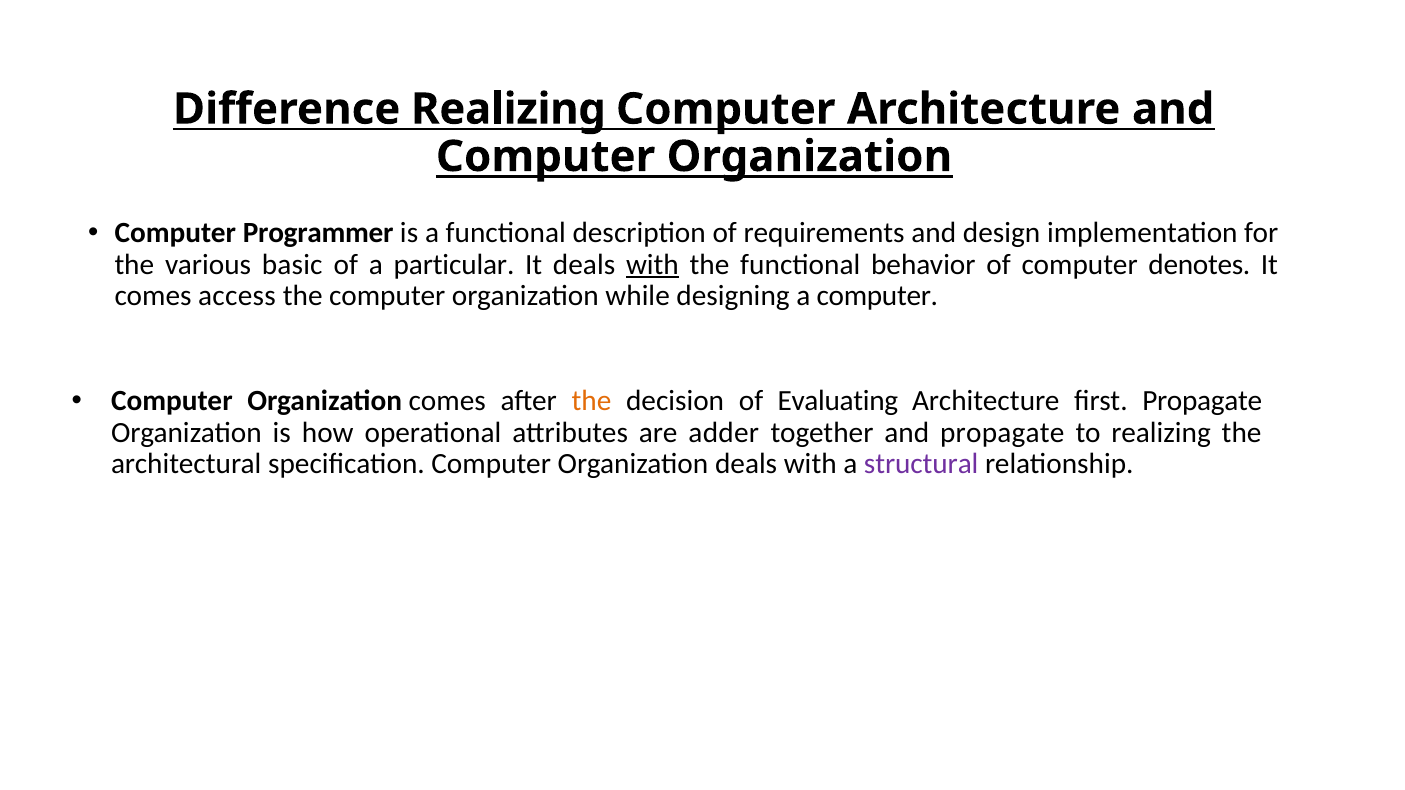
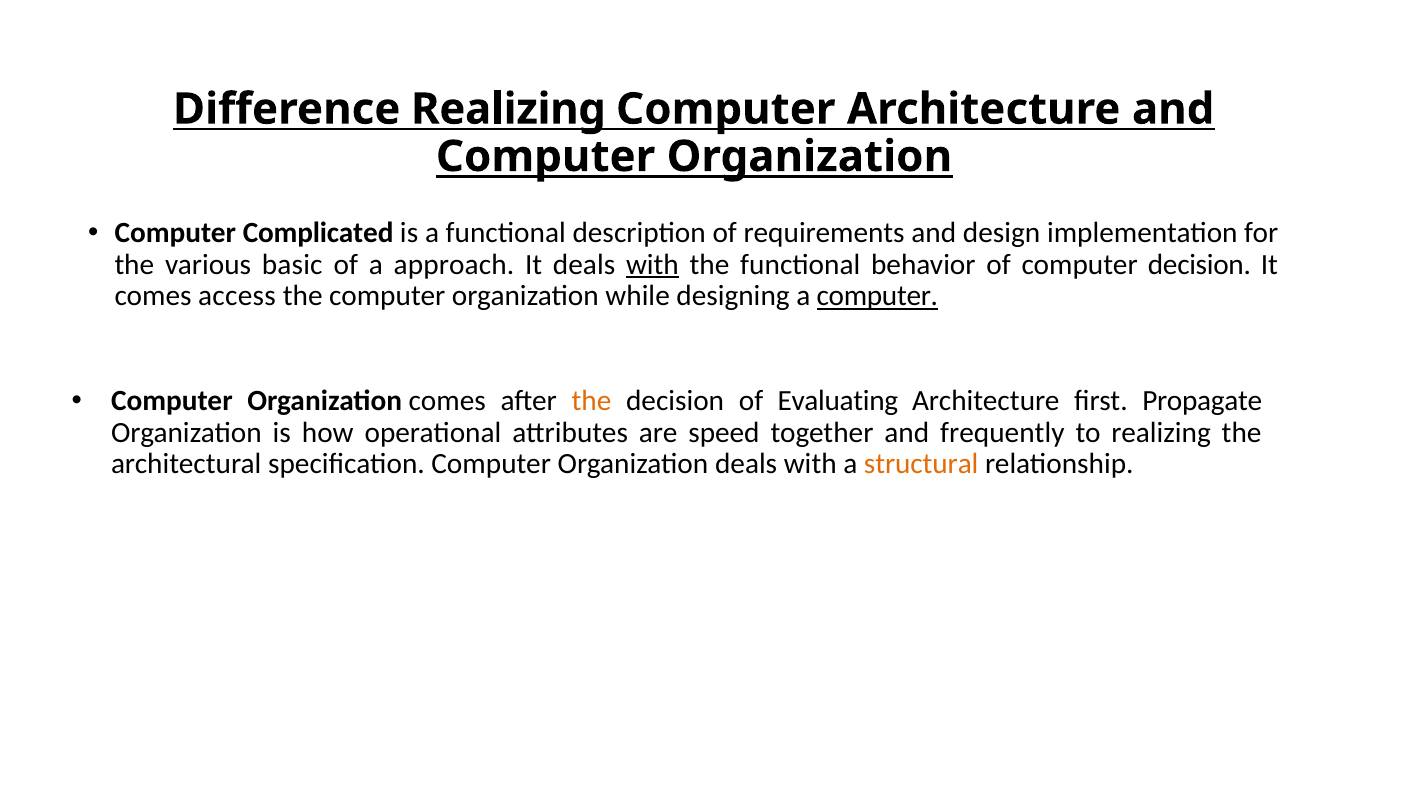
Programmer: Programmer -> Complicated (318, 233)
particular: particular -> approach (454, 265)
computer denotes: denotes -> decision (1199, 265)
computer underline: none -> present (877, 296)
adder: adder -> speed (724, 433)
and propagate: propagate -> frequently (1002, 433)
structural colour: purple -> orange (921, 465)
